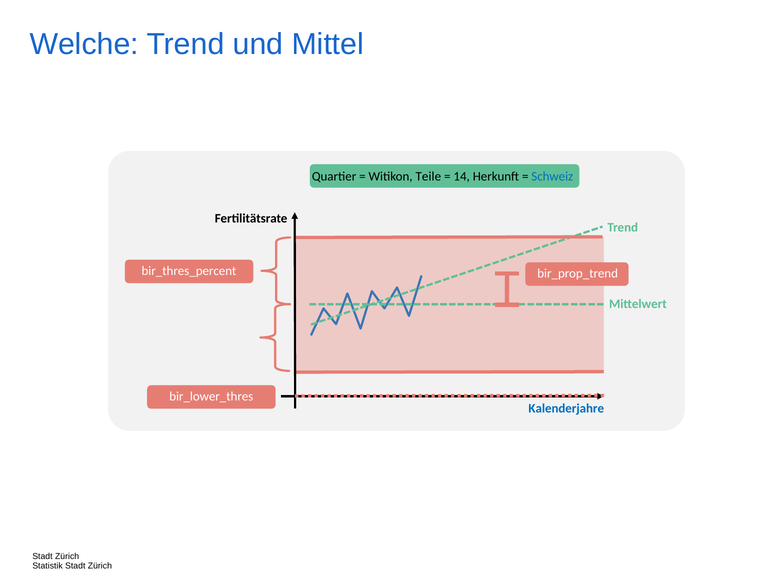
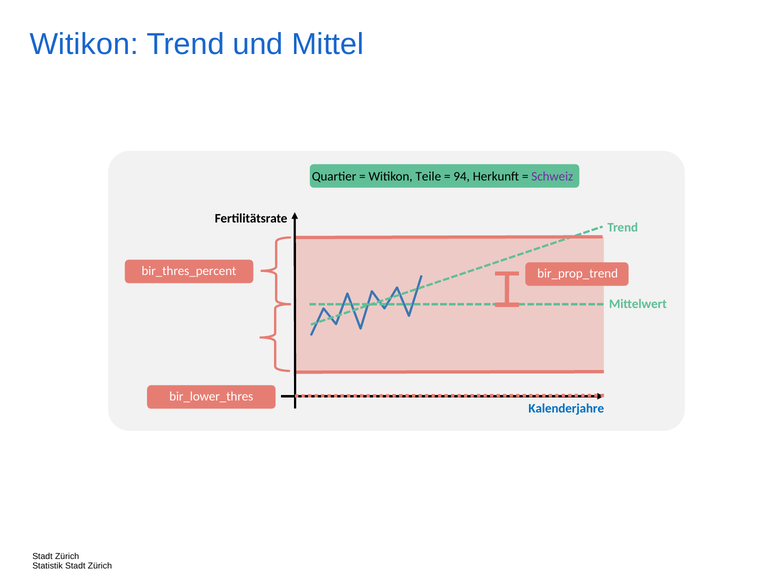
Welche: Welche -> Witikon (84, 44)
14: 14 -> 94 (462, 177)
Schweiz colour: blue -> purple (552, 177)
